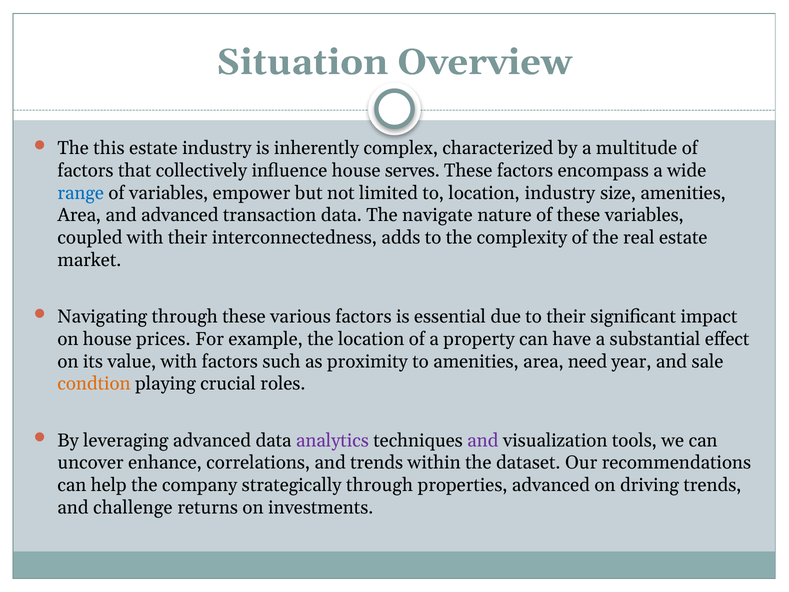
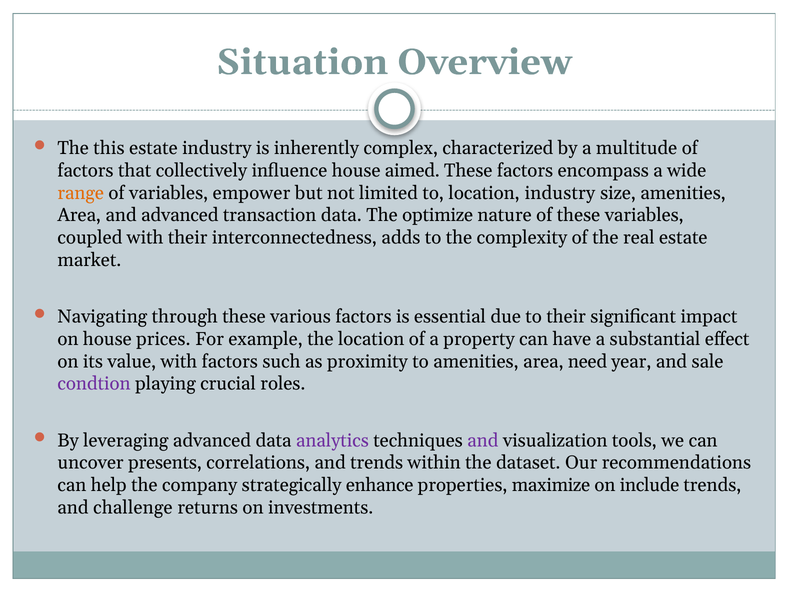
serves: serves -> aimed (412, 171)
range colour: blue -> orange (81, 193)
navigate: navigate -> optimize (438, 215)
condtion colour: orange -> purple (94, 384)
enhance: enhance -> presents (165, 463)
strategically through: through -> enhance (380, 485)
properties advanced: advanced -> maximize (551, 485)
driving: driving -> include (650, 485)
